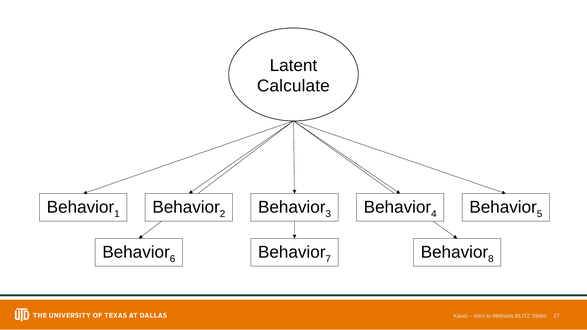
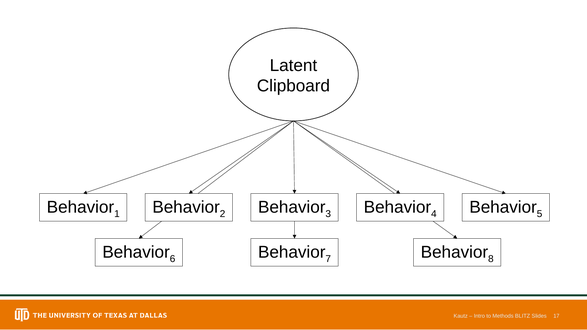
Calculate: Calculate -> Clipboard (293, 86)
